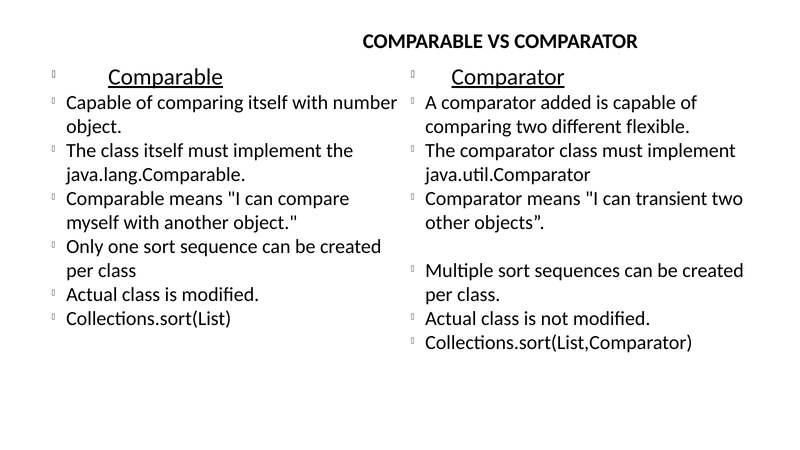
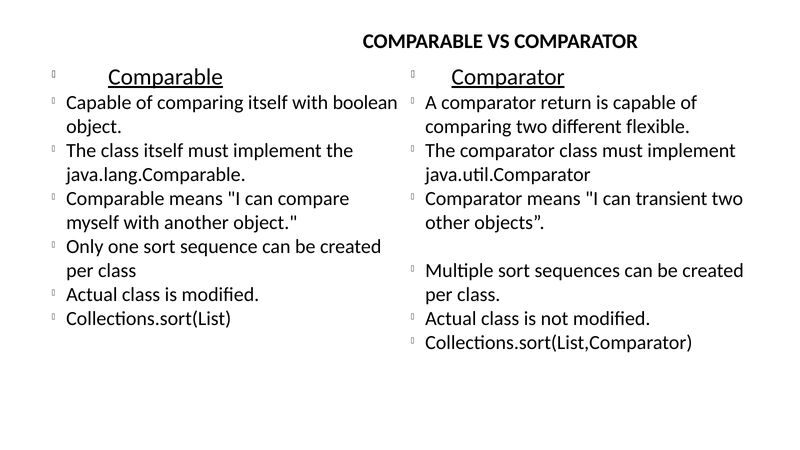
number: number -> boolean (365, 103)
added: added -> return (566, 103)
